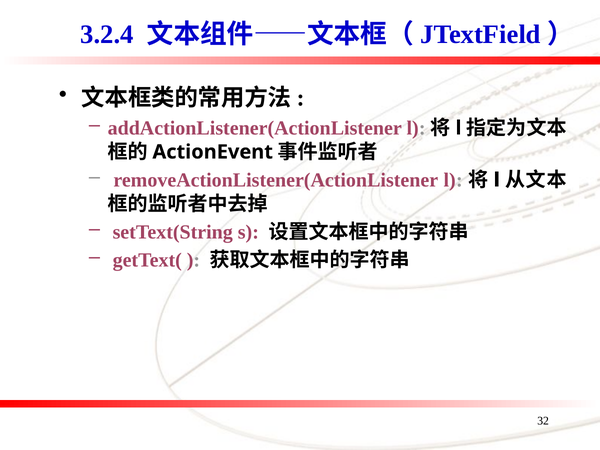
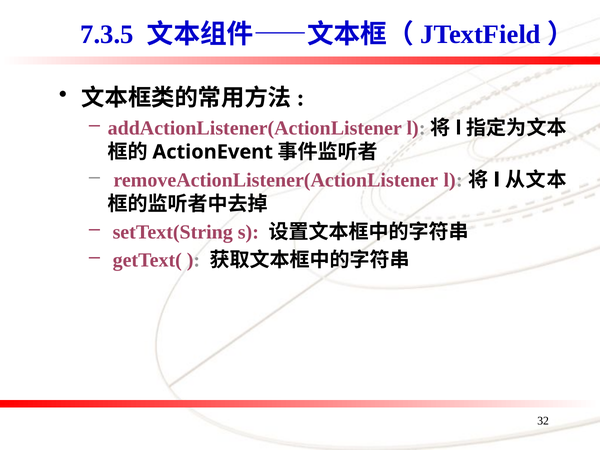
3.2.4: 3.2.4 -> 7.3.5 (107, 35)
